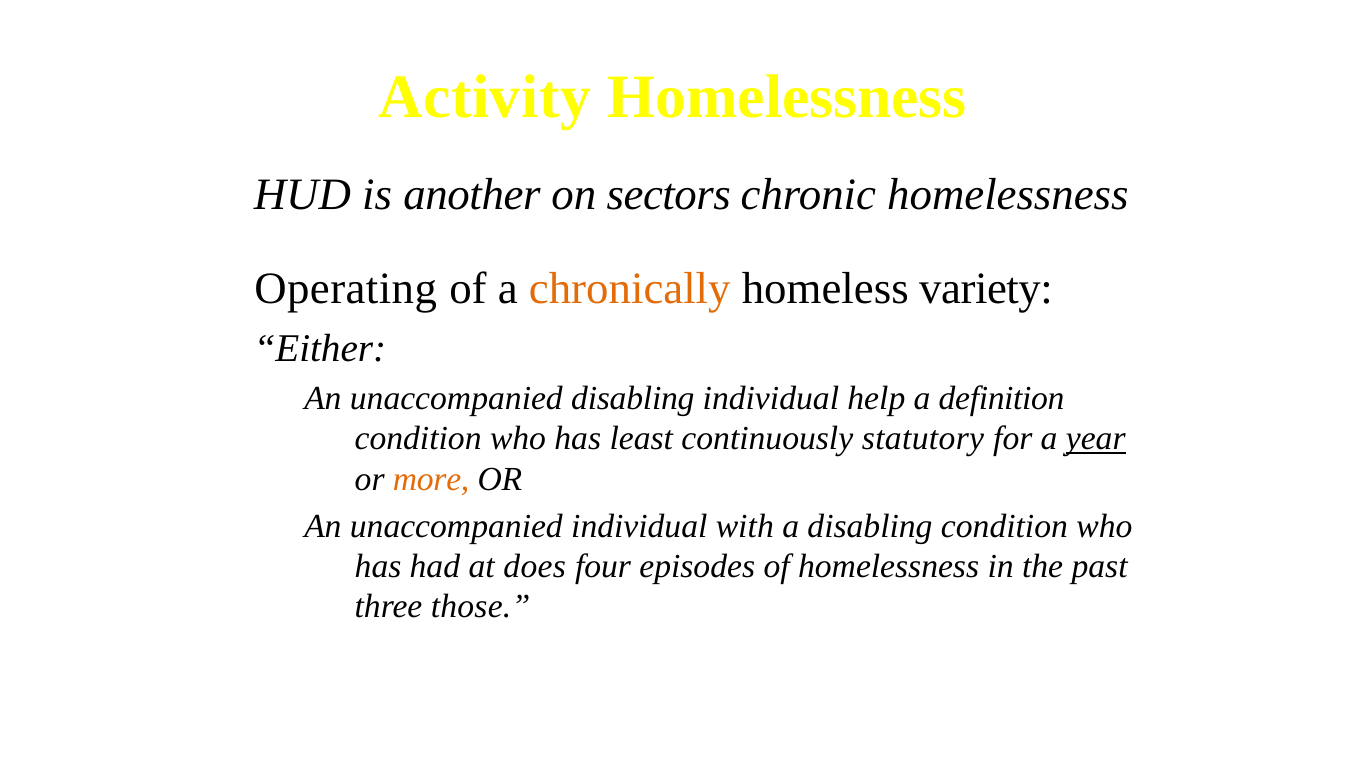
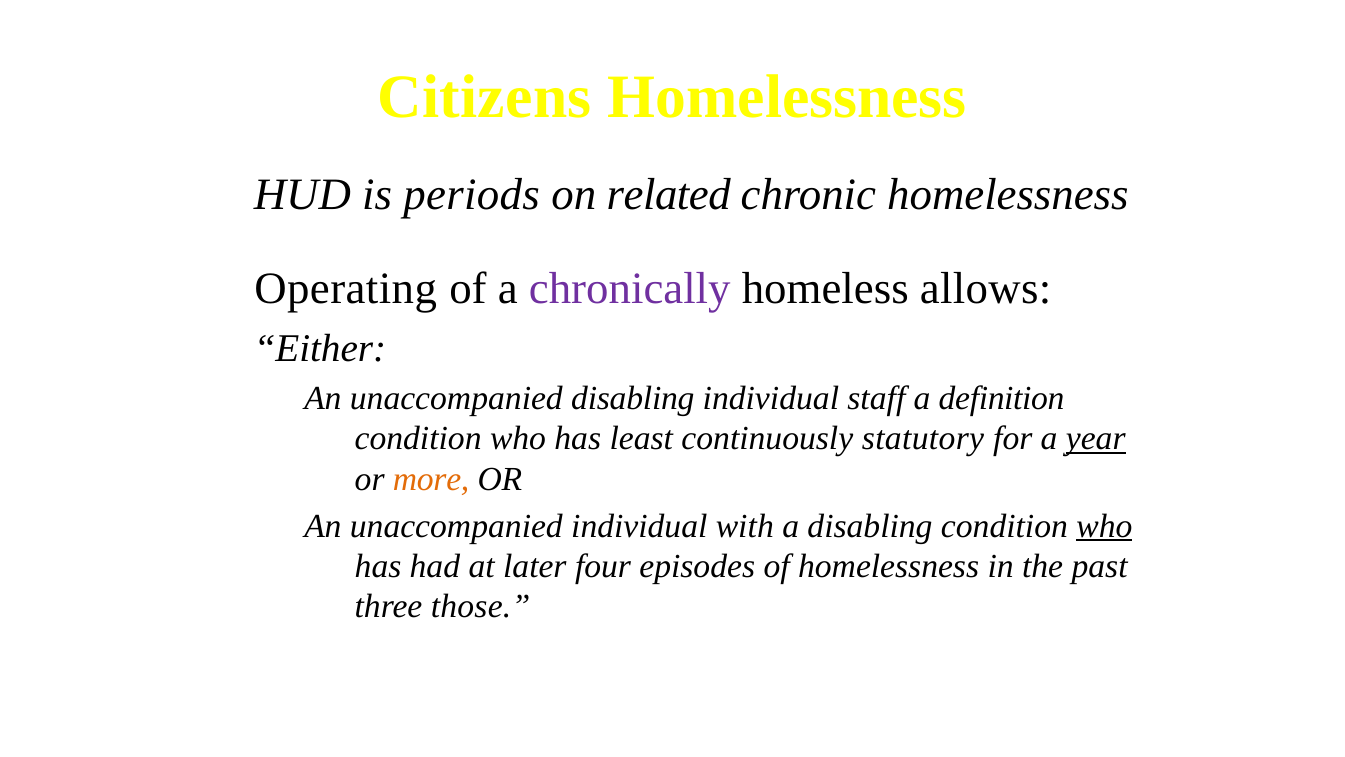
Activity: Activity -> Citizens (485, 97)
another: another -> periods (472, 195)
sectors: sectors -> related (669, 195)
chronically colour: orange -> purple (630, 289)
variety: variety -> allows (986, 289)
help: help -> staff (876, 398)
who underline: none -> present (1104, 526)
does: does -> later (535, 566)
